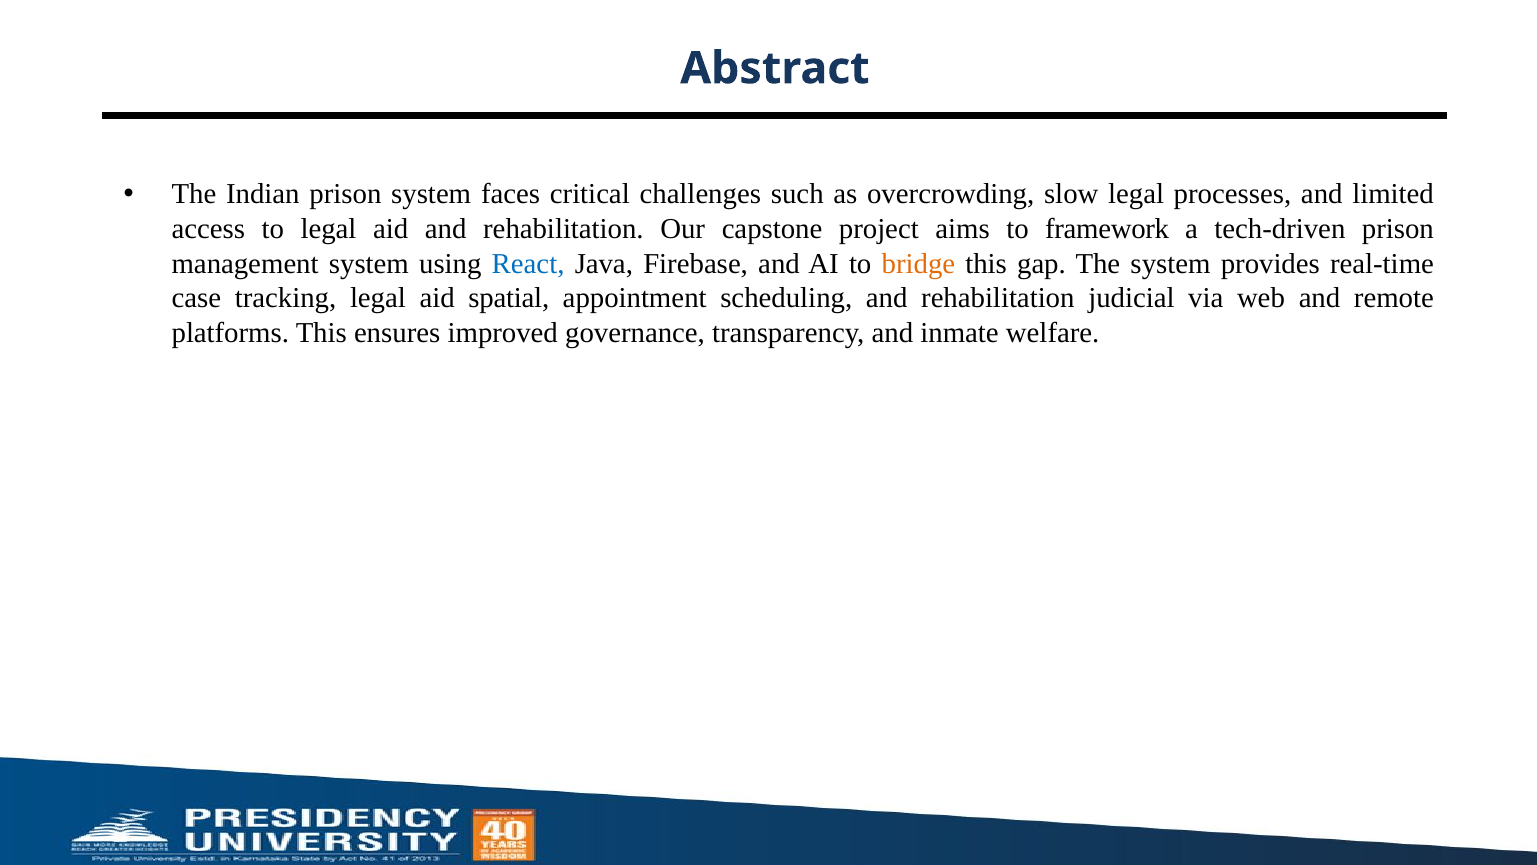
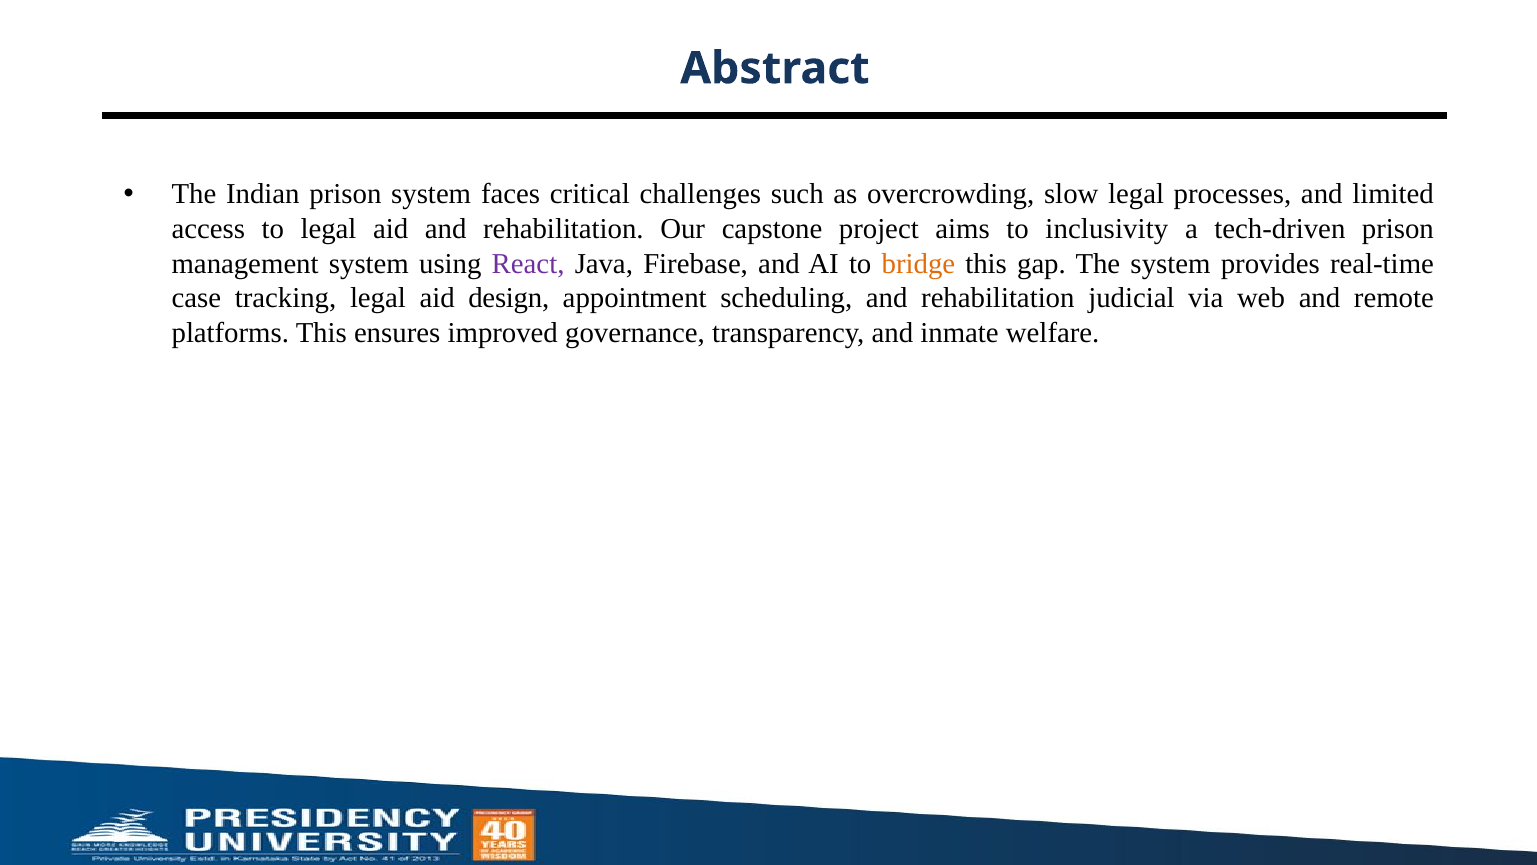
framework: framework -> inclusivity (1107, 229)
React colour: blue -> purple (528, 263)
spatial: spatial -> design (509, 298)
